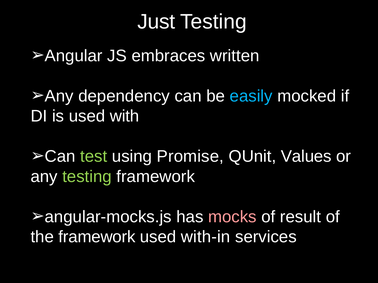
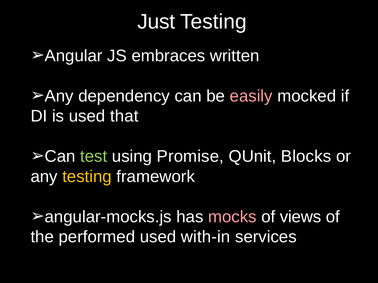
easily colour: light blue -> pink (251, 96)
with: with -> that (124, 116)
Values: Values -> Blocks (306, 157)
testing colour: light green -> yellow (87, 177)
result: result -> views (301, 217)
the framework: framework -> performed (97, 237)
